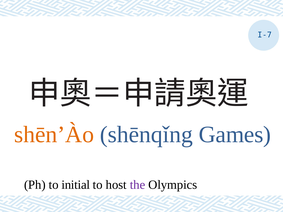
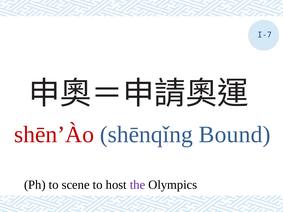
shēn’Ào colour: orange -> red (54, 135)
Games: Games -> Bound (235, 135)
initial: initial -> scene (76, 185)
